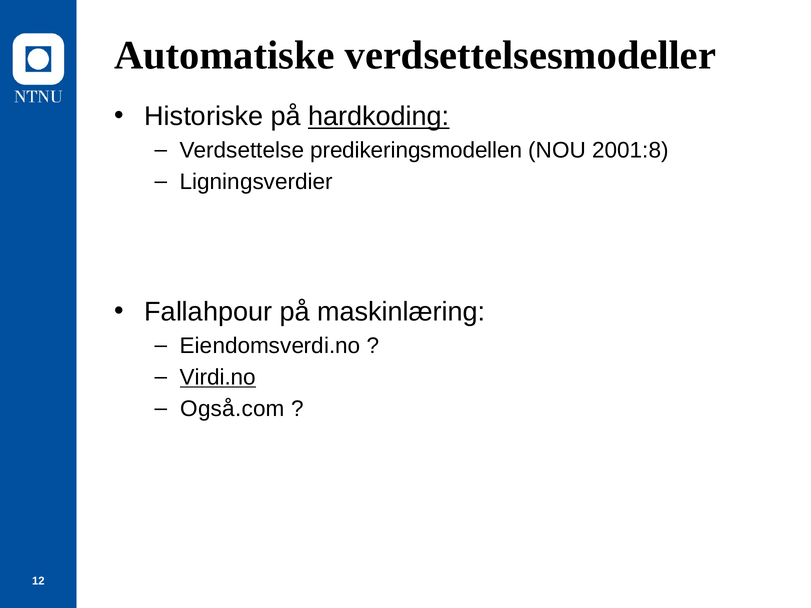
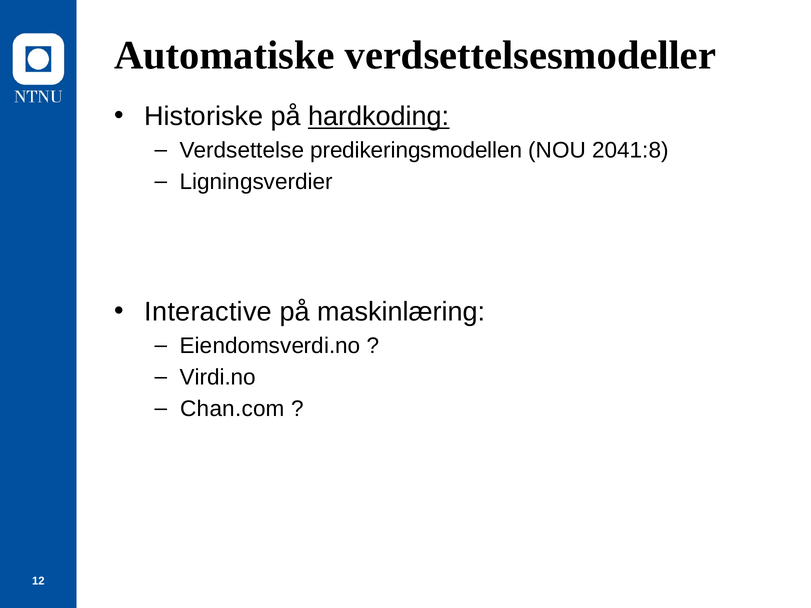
2001:8: 2001:8 -> 2041:8 (630, 150)
Fallahpour: Fallahpour -> Interactive (208, 312)
Virdi.no underline: present -> none (218, 378)
Også.com: Også.com -> Chan.com (232, 409)
